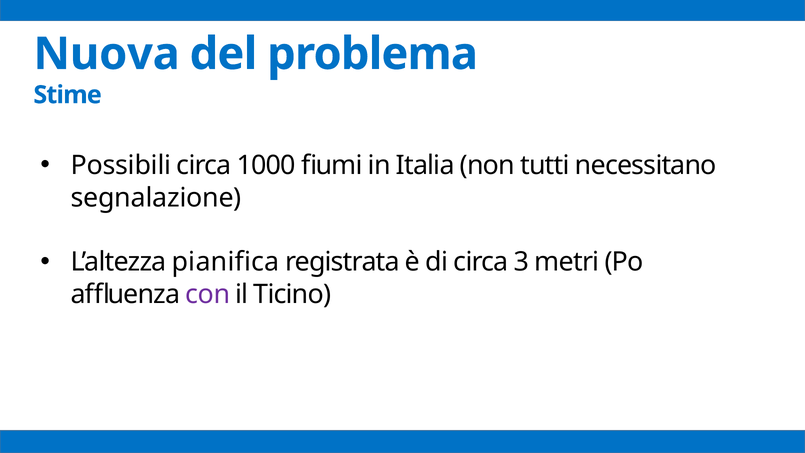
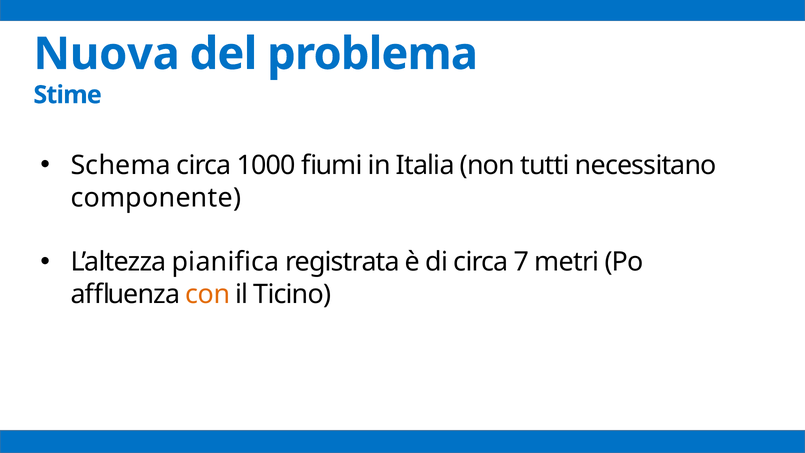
Possibili: Possibili -> Schema (121, 165)
segnalazione: segnalazione -> componente (156, 198)
3: 3 -> 7 (521, 262)
con colour: purple -> orange (208, 294)
